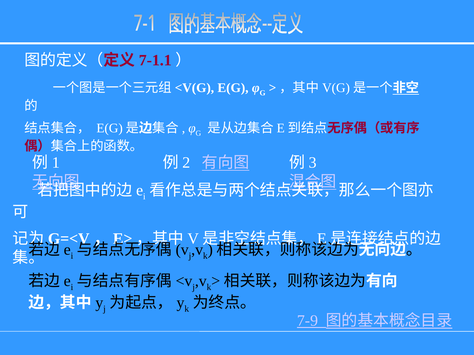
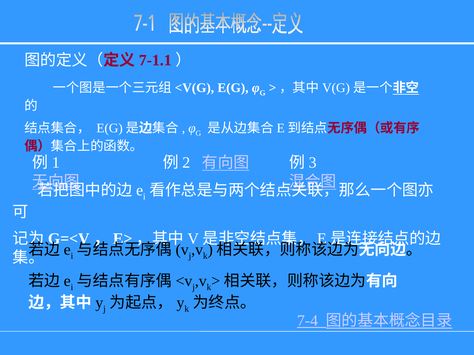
7-9: 7-9 -> 7-4 (307, 321)
